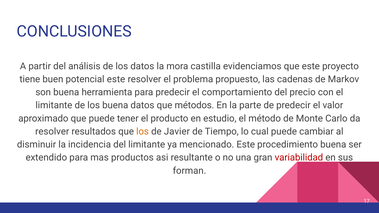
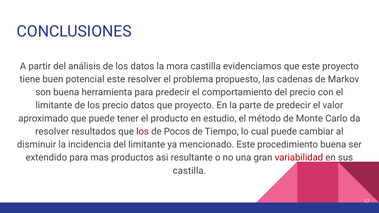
los buena: buena -> precio (115, 105)
que métodos: métodos -> proyecto (194, 105)
los colour: orange -> red (143, 132)
Javier: Javier -> Pocos (177, 132)
forman: forman -> castilla (189, 171)
